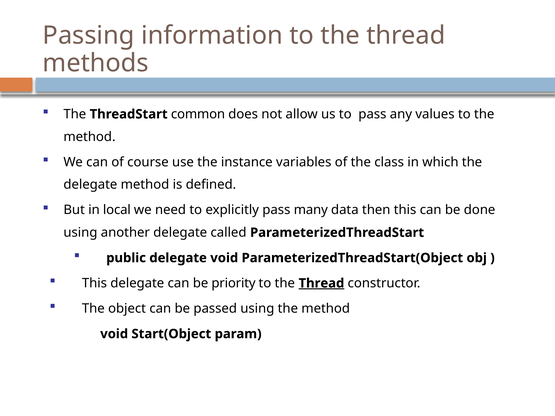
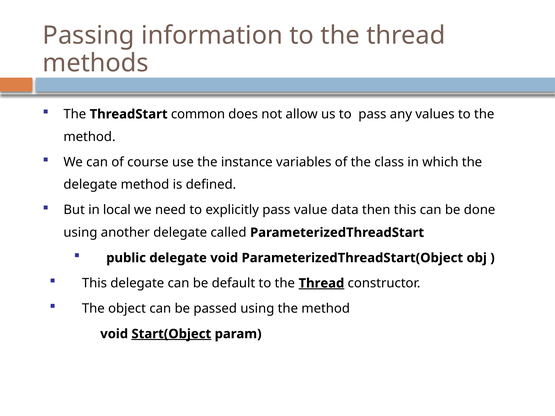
many: many -> value (311, 210)
priority: priority -> default (233, 283)
Start(Object underline: none -> present (171, 334)
